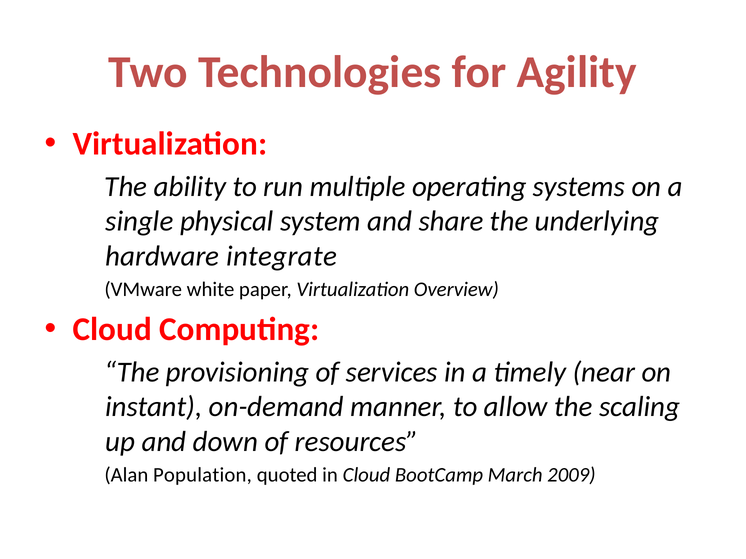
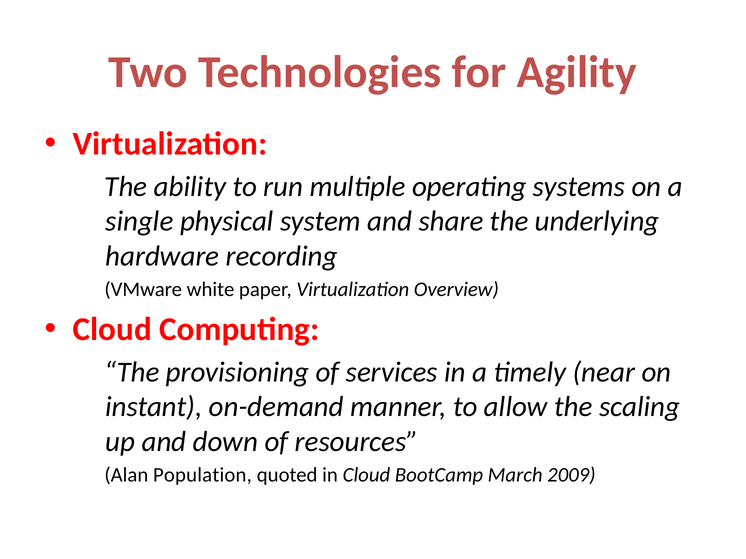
integrate: integrate -> recording (282, 256)
